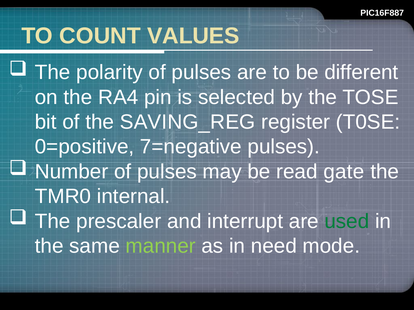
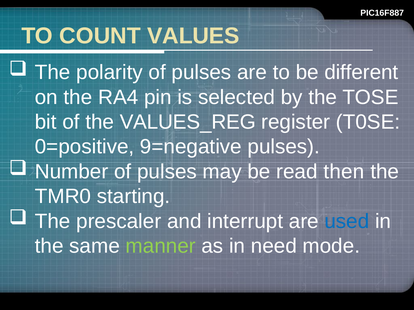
SAVING_REG: SAVING_REG -> VALUES_REG (188, 122)
7=negative: 7=negative -> 9=negative (191, 147)
gate: gate -> then (344, 172)
internal: internal -> starting (134, 197)
used colour: green -> blue (347, 222)
